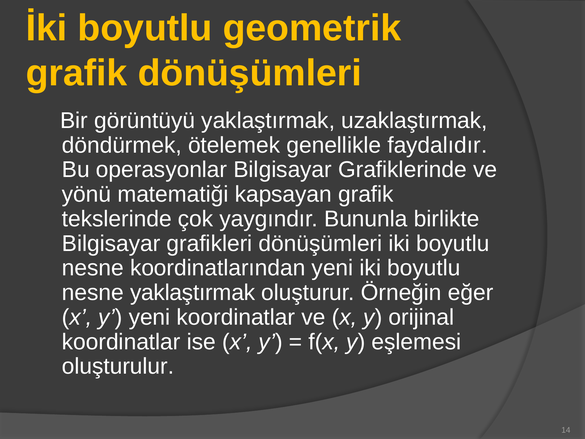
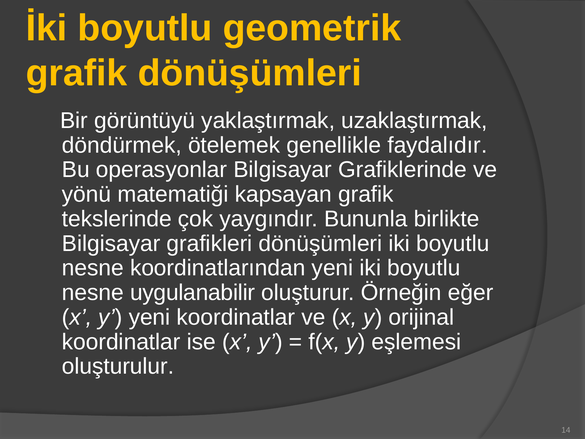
nesne yaklaştırmak: yaklaştırmak -> uygulanabilir (193, 293)
